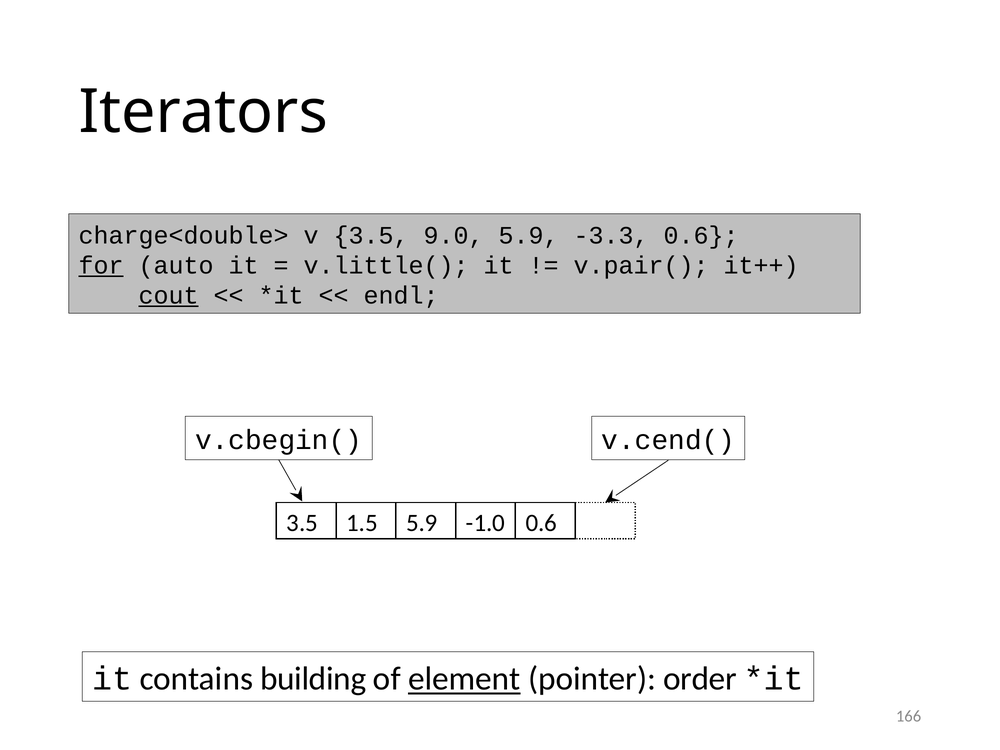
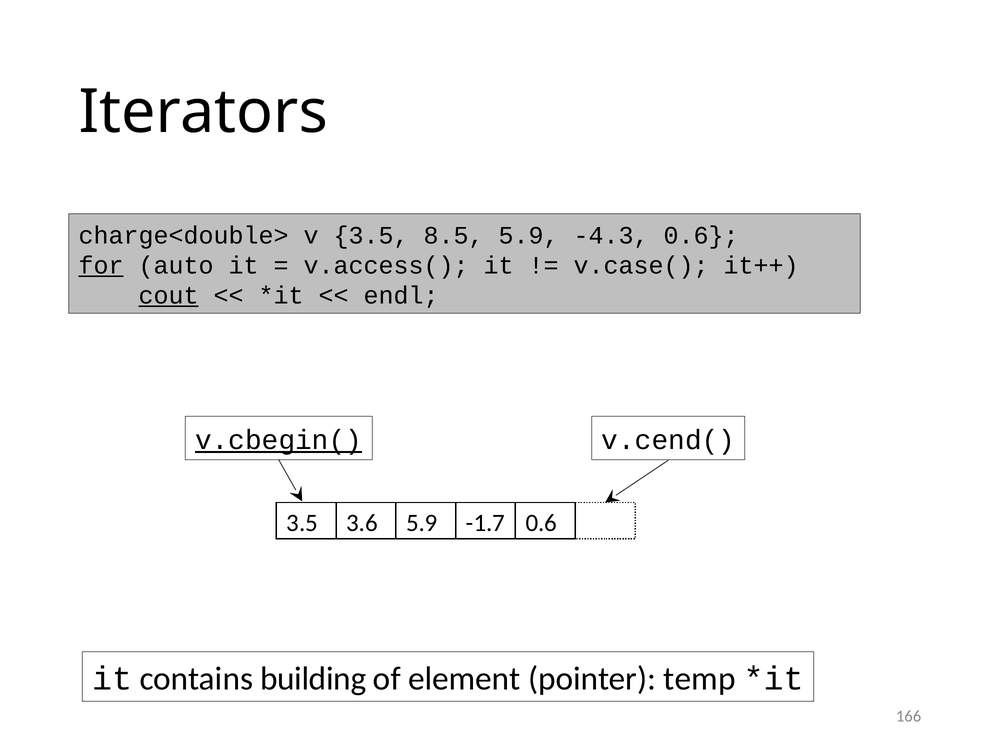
9.0: 9.0 -> 8.5 (454, 235)
-3.3: -3.3 -> -4.3 (611, 235)
v.little(: v.little( -> v.access( (386, 265)
v.pair(: v.pair( -> v.case( (641, 265)
v.cbegin( underline: none -> present (279, 440)
1.5: 1.5 -> 3.6 (362, 523)
-1.0: -1.0 -> -1.7 (485, 523)
element underline: present -> none (464, 679)
order: order -> temp (700, 679)
